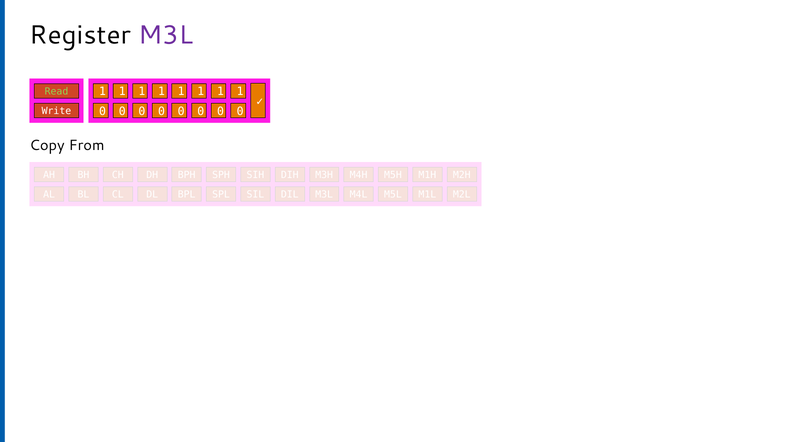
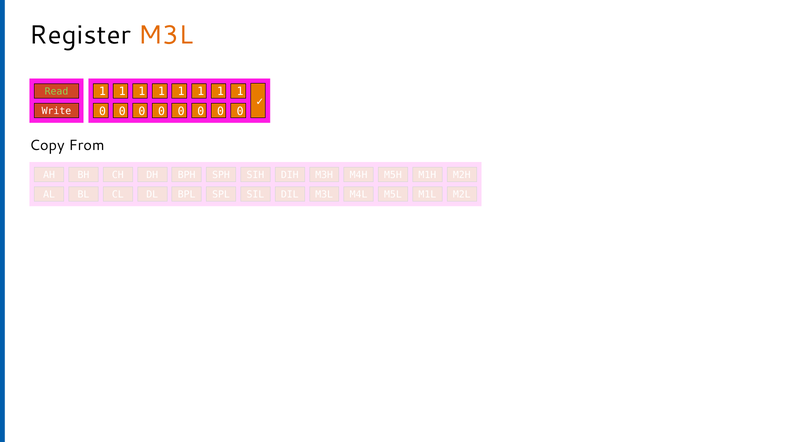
M3L colour: purple -> orange (166, 35)
